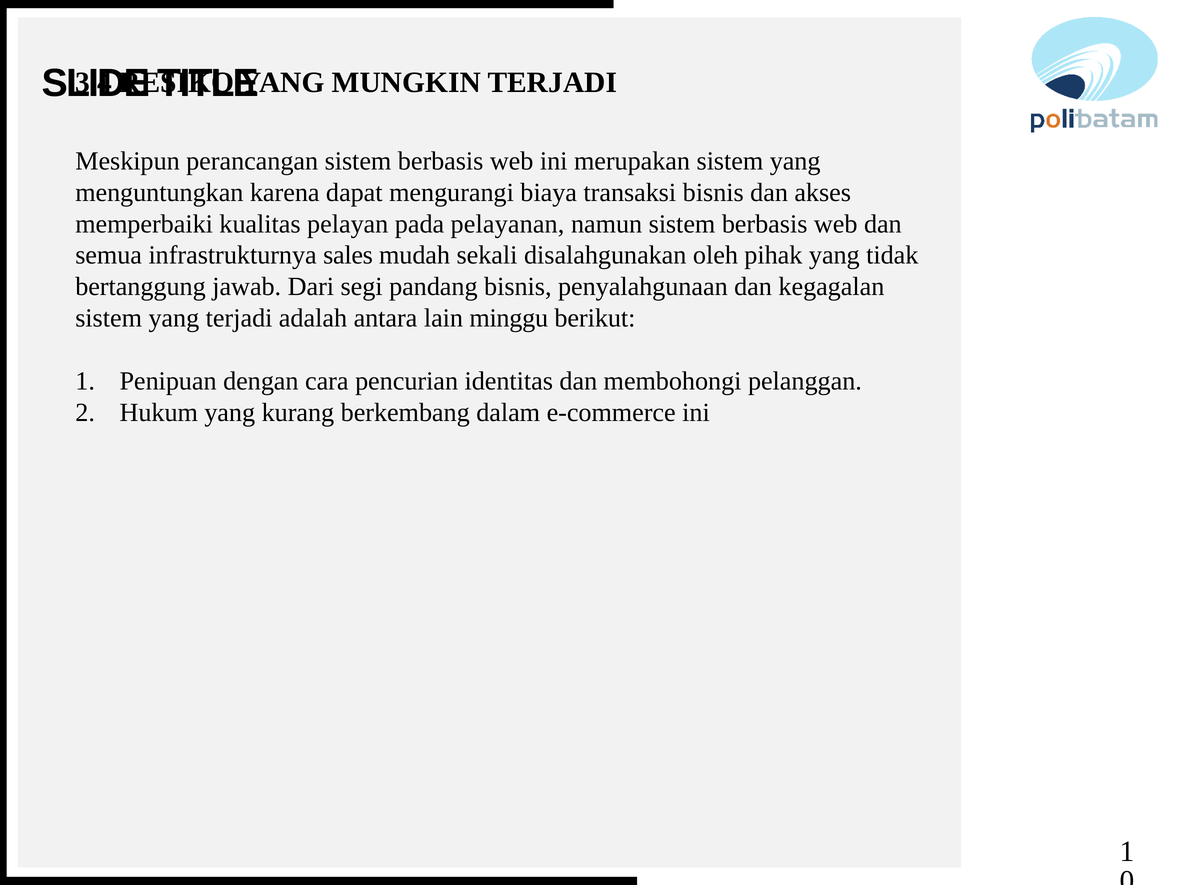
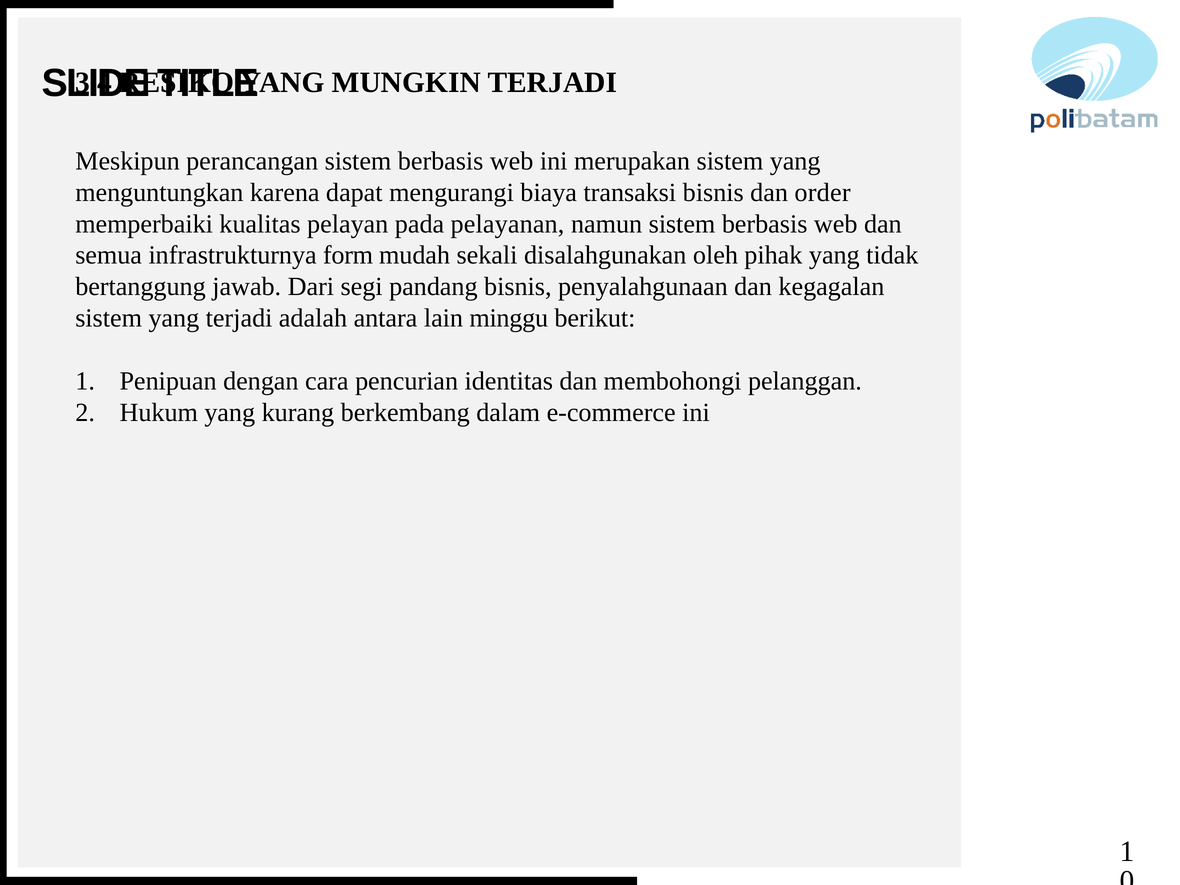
akses: akses -> order (823, 192)
sales: sales -> form (348, 255)
